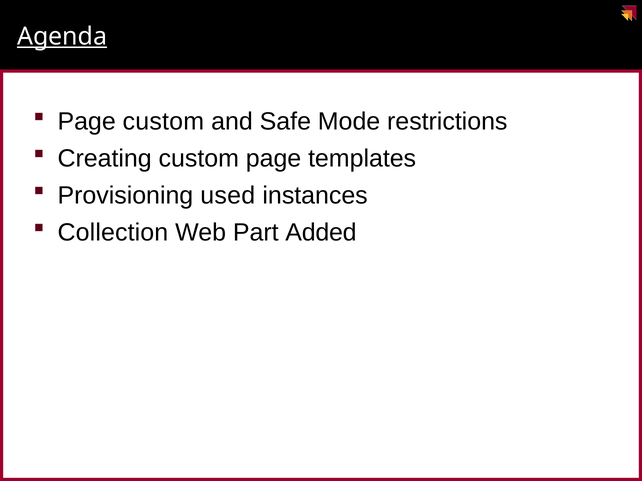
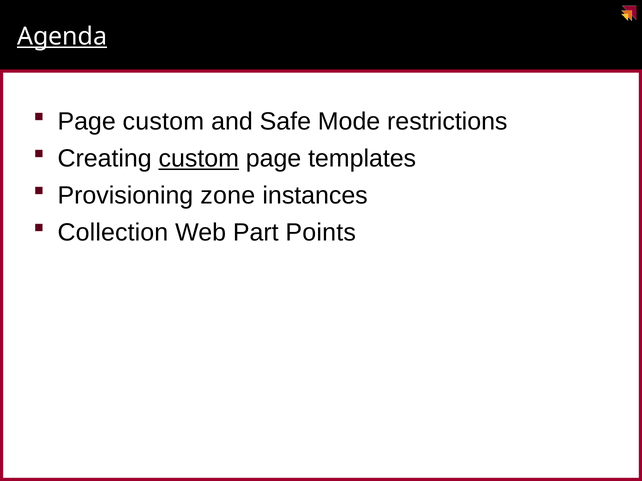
custom underline: none -> present (199, 159)
used: used -> zone (228, 196)
Added: Added -> Points (321, 233)
